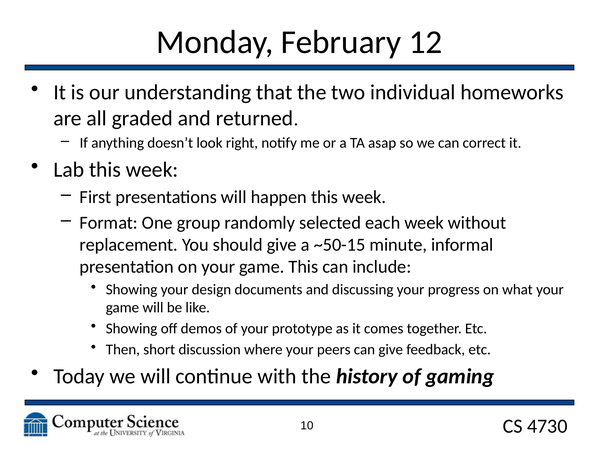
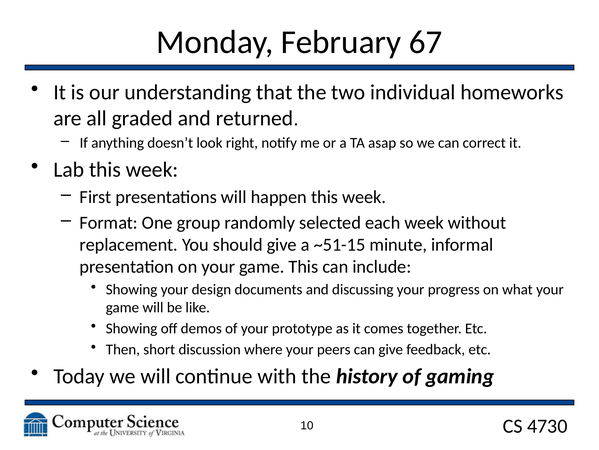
12: 12 -> 67 (426, 42)
~50-15: ~50-15 -> ~51-15 (340, 244)
